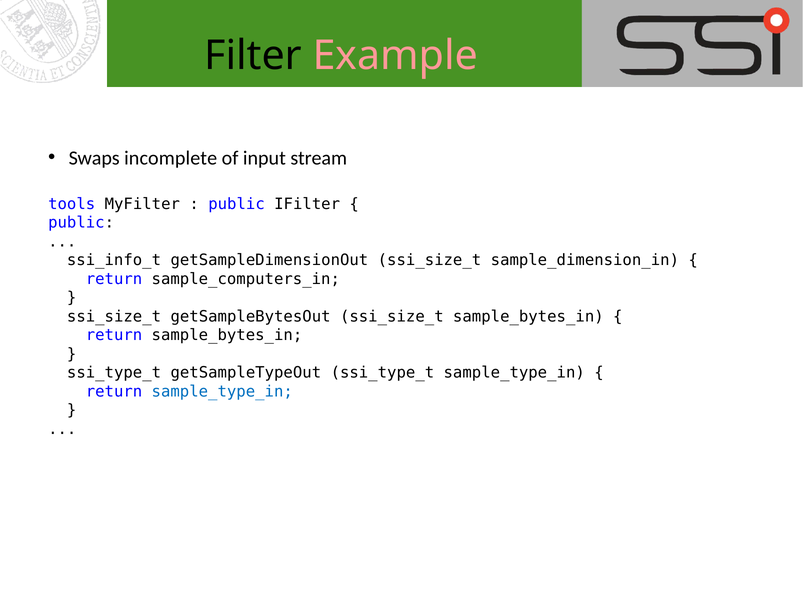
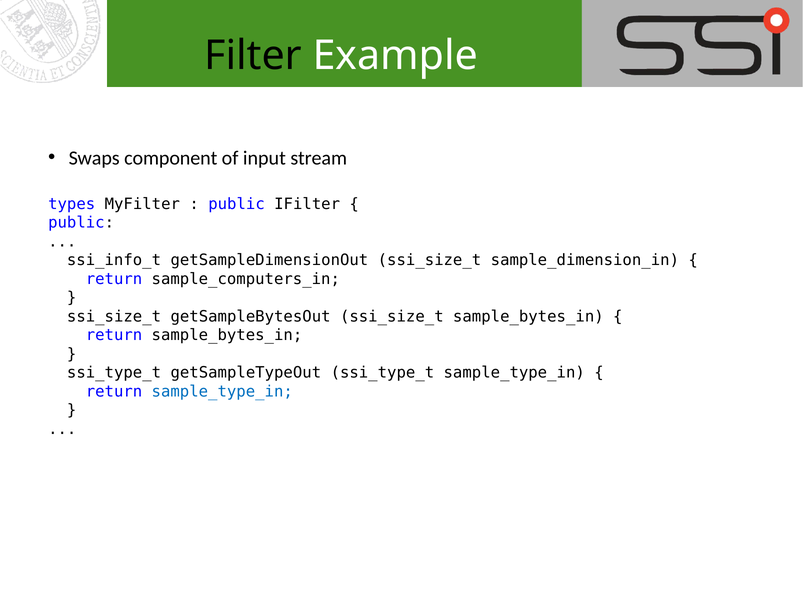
Example colour: pink -> white (395, 56)
incomplete: incomplete -> component (171, 158)
tools: tools -> types (72, 204)
